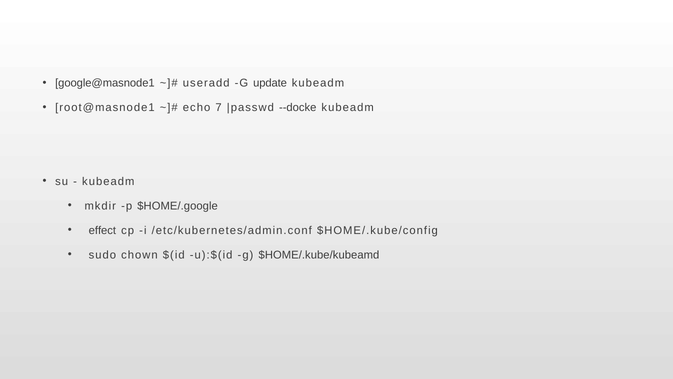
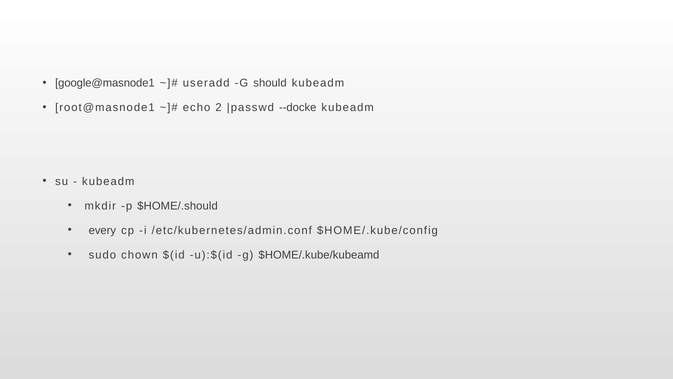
update: update -> should (270, 83)
7: 7 -> 2 (219, 108)
$HOME/.google: $HOME/.google -> $HOME/.should (178, 206)
effect: effect -> every (102, 230)
